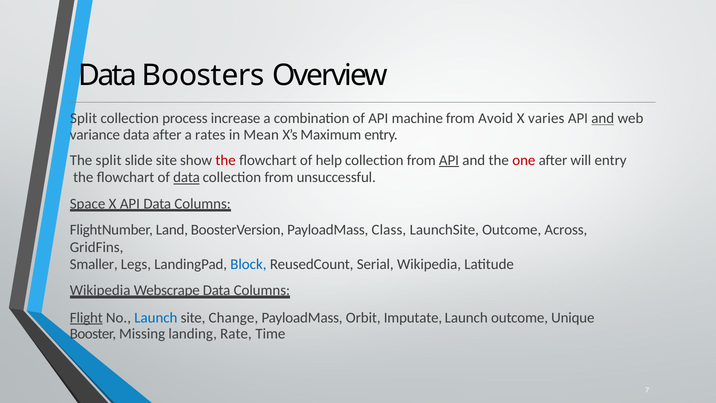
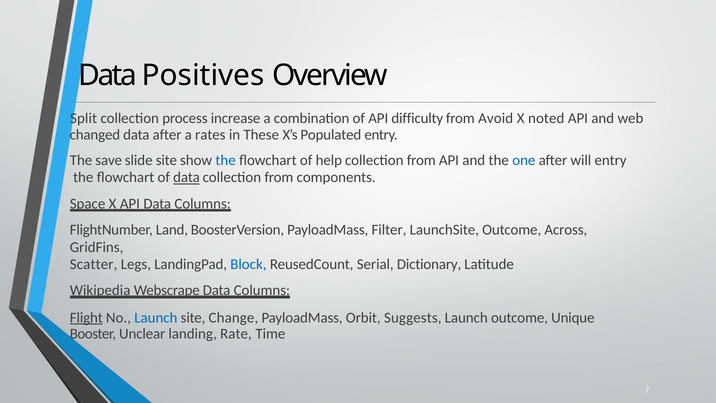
Boosters: Boosters -> Positives (203, 75)
machine: machine -> difficulty (417, 118)
varies: varies -> noted (546, 118)
and underline: present -> none (603, 118)
variance: variance -> changed (95, 135)
Mean: Mean -> These (261, 135)
Maximum: Maximum -> Populated (331, 135)
The split: split -> save (109, 160)
the colour: red -> blue (226, 160)
API underline: present -> none (449, 160)
one colour: red -> blue (524, 160)
unsuccessful: unsuccessful -> components (336, 177)
Class: Class -> Filter (389, 230)
Smaller: Smaller -> Scatter (94, 264)
Serial Wikipedia: Wikipedia -> Dictionary (429, 264)
Imputate: Imputate -> Suggests (413, 317)
Missing: Missing -> Unclear (142, 334)
